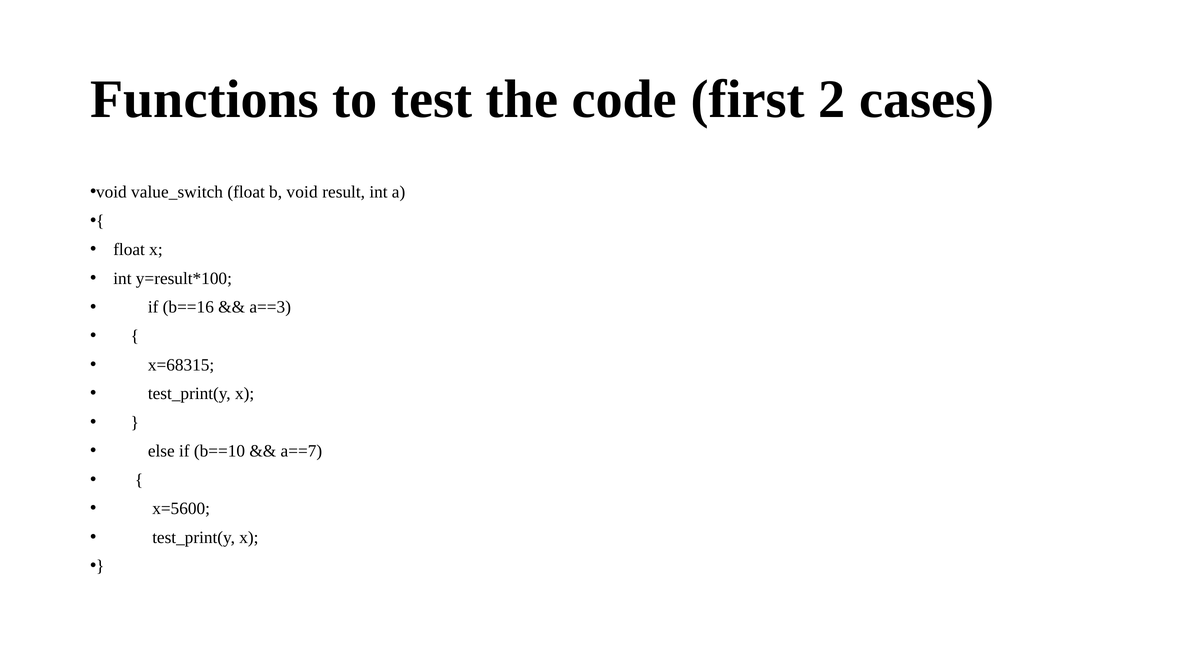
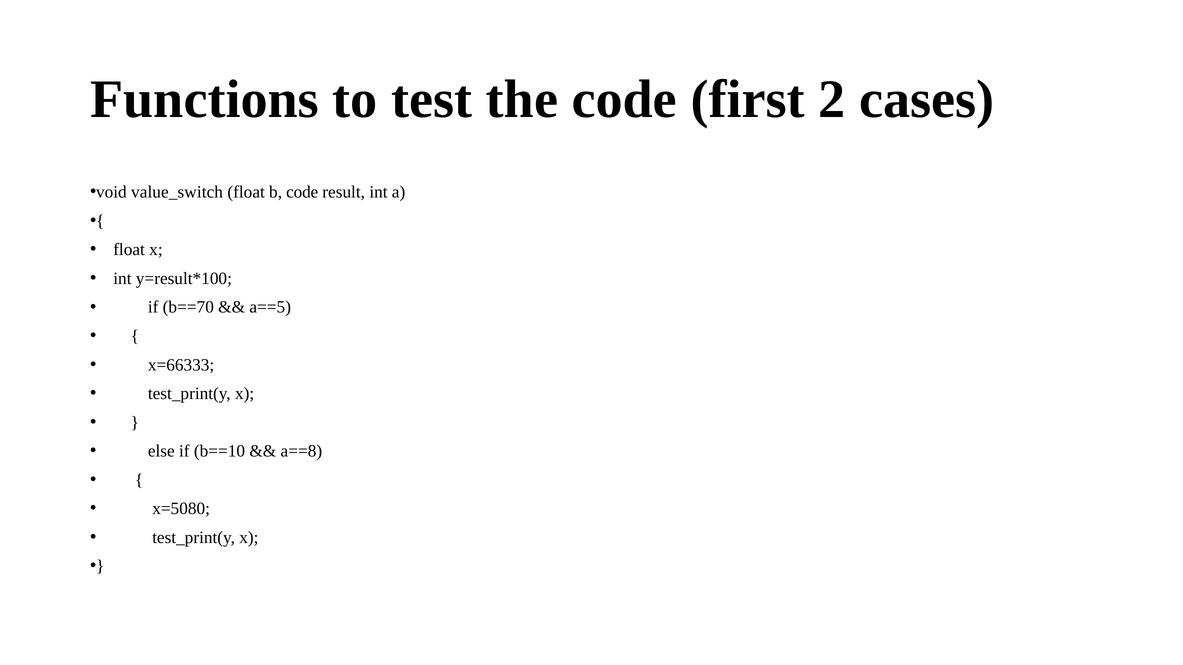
b void: void -> code (302, 192)
b==16: b==16 -> b==70 (188, 307)
a==3: a==3 -> a==5 (270, 307)
x=68315: x=68315 -> x=66333 (181, 365)
a==7: a==7 -> a==8 (301, 451)
x=5600: x=5600 -> x=5080 (181, 509)
